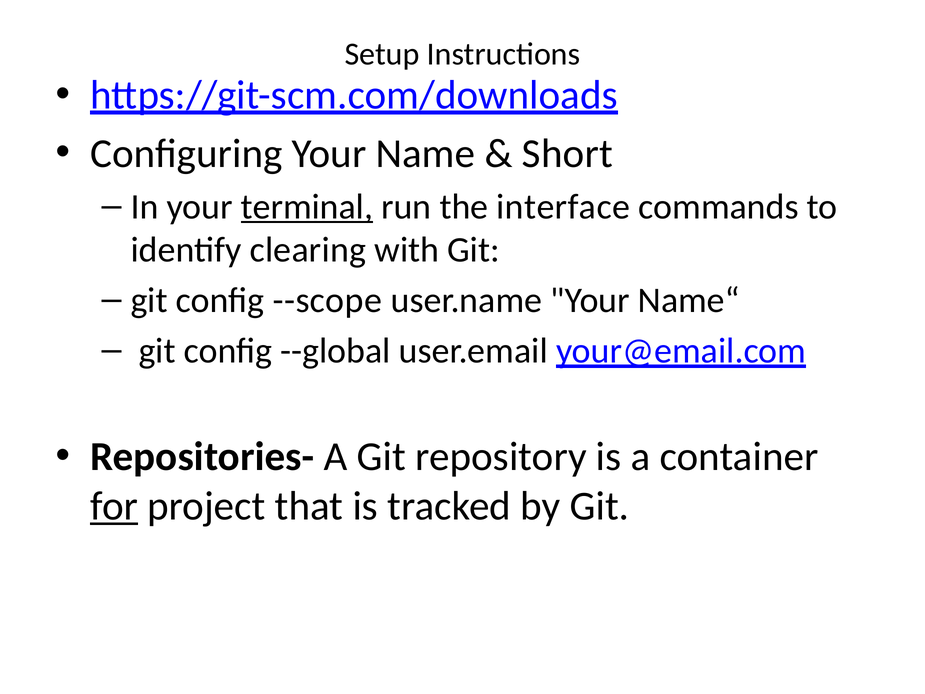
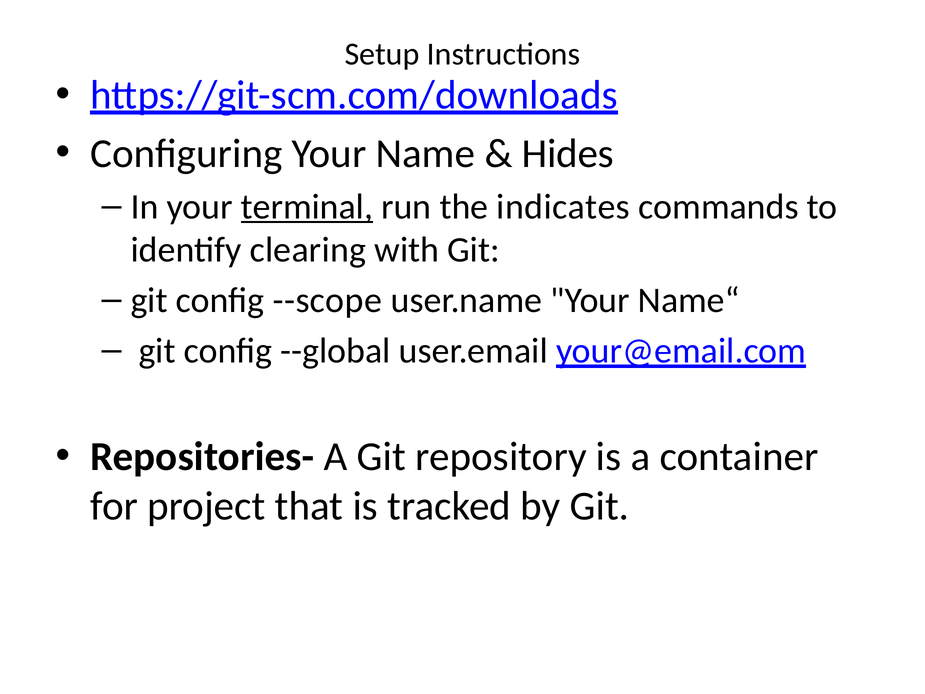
Short: Short -> Hides (568, 153)
interface: interface -> indicates (563, 207)
for underline: present -> none (114, 506)
